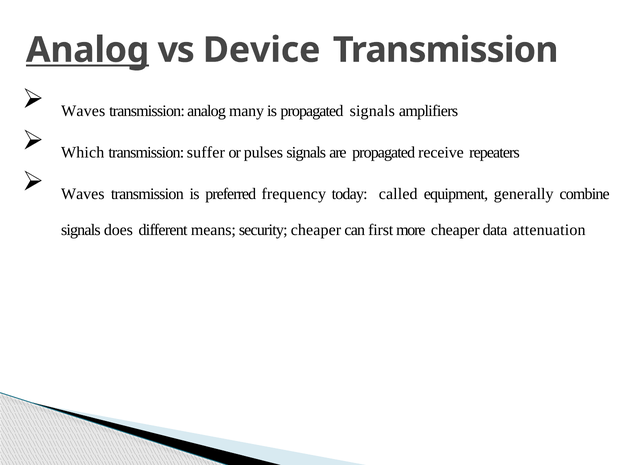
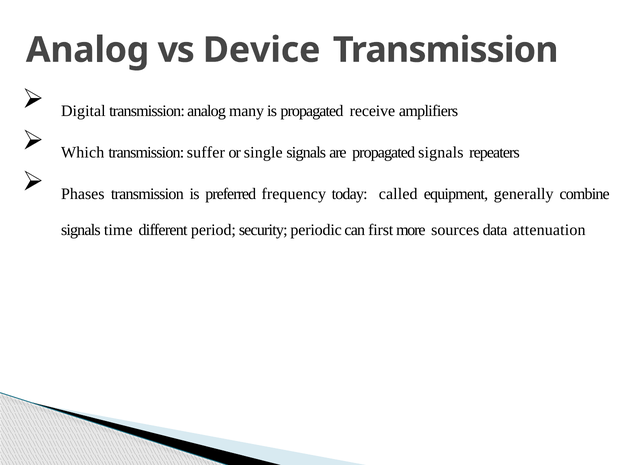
Analog underline: present -> none (88, 50)
Waves: Waves -> Digital (83, 111)
propagated signals: signals -> receive (372, 111)
pulses: pulses -> single (263, 152)
propagated receive: receive -> signals (441, 152)
Waves: Waves -> Phases (83, 194)
does: does -> time (118, 230)
means: means -> period (213, 230)
security cheaper: cheaper -> periodic (316, 230)
more cheaper: cheaper -> sources (455, 230)
